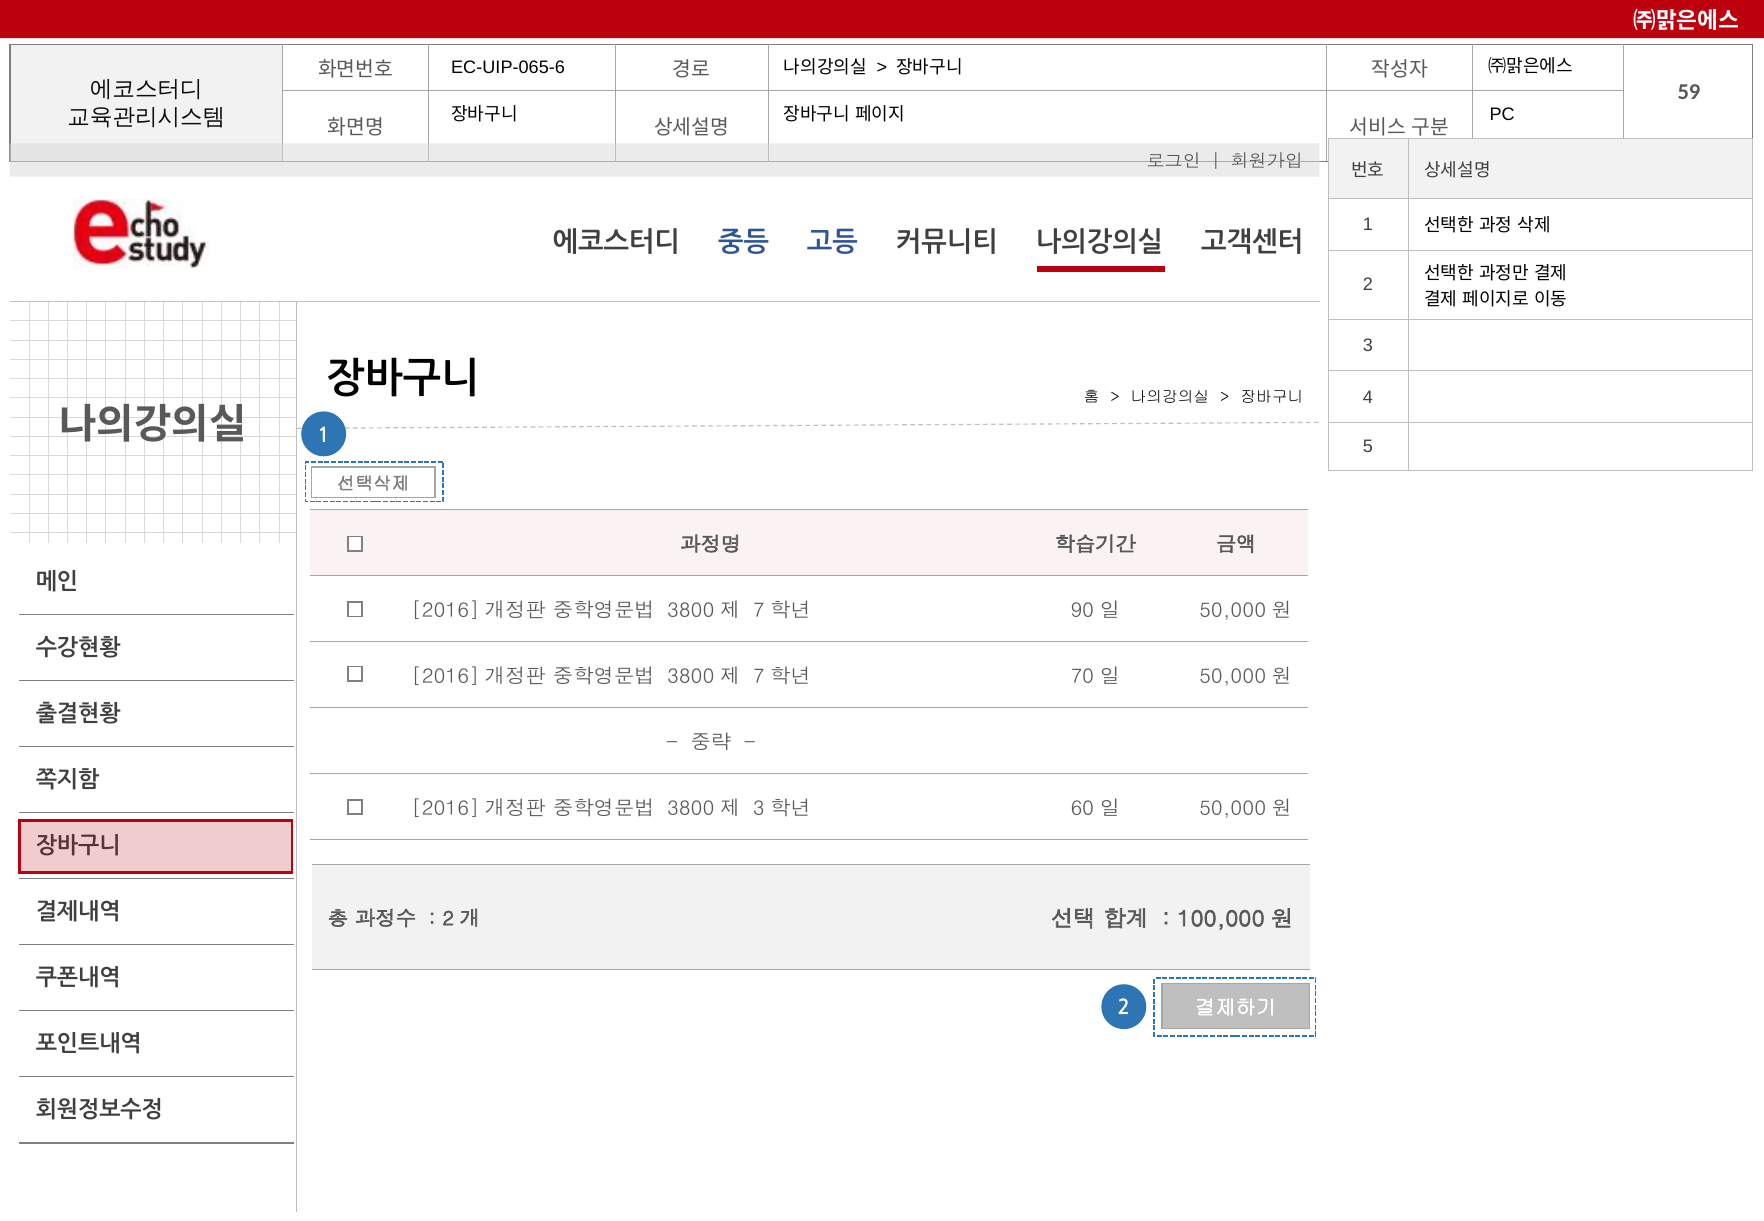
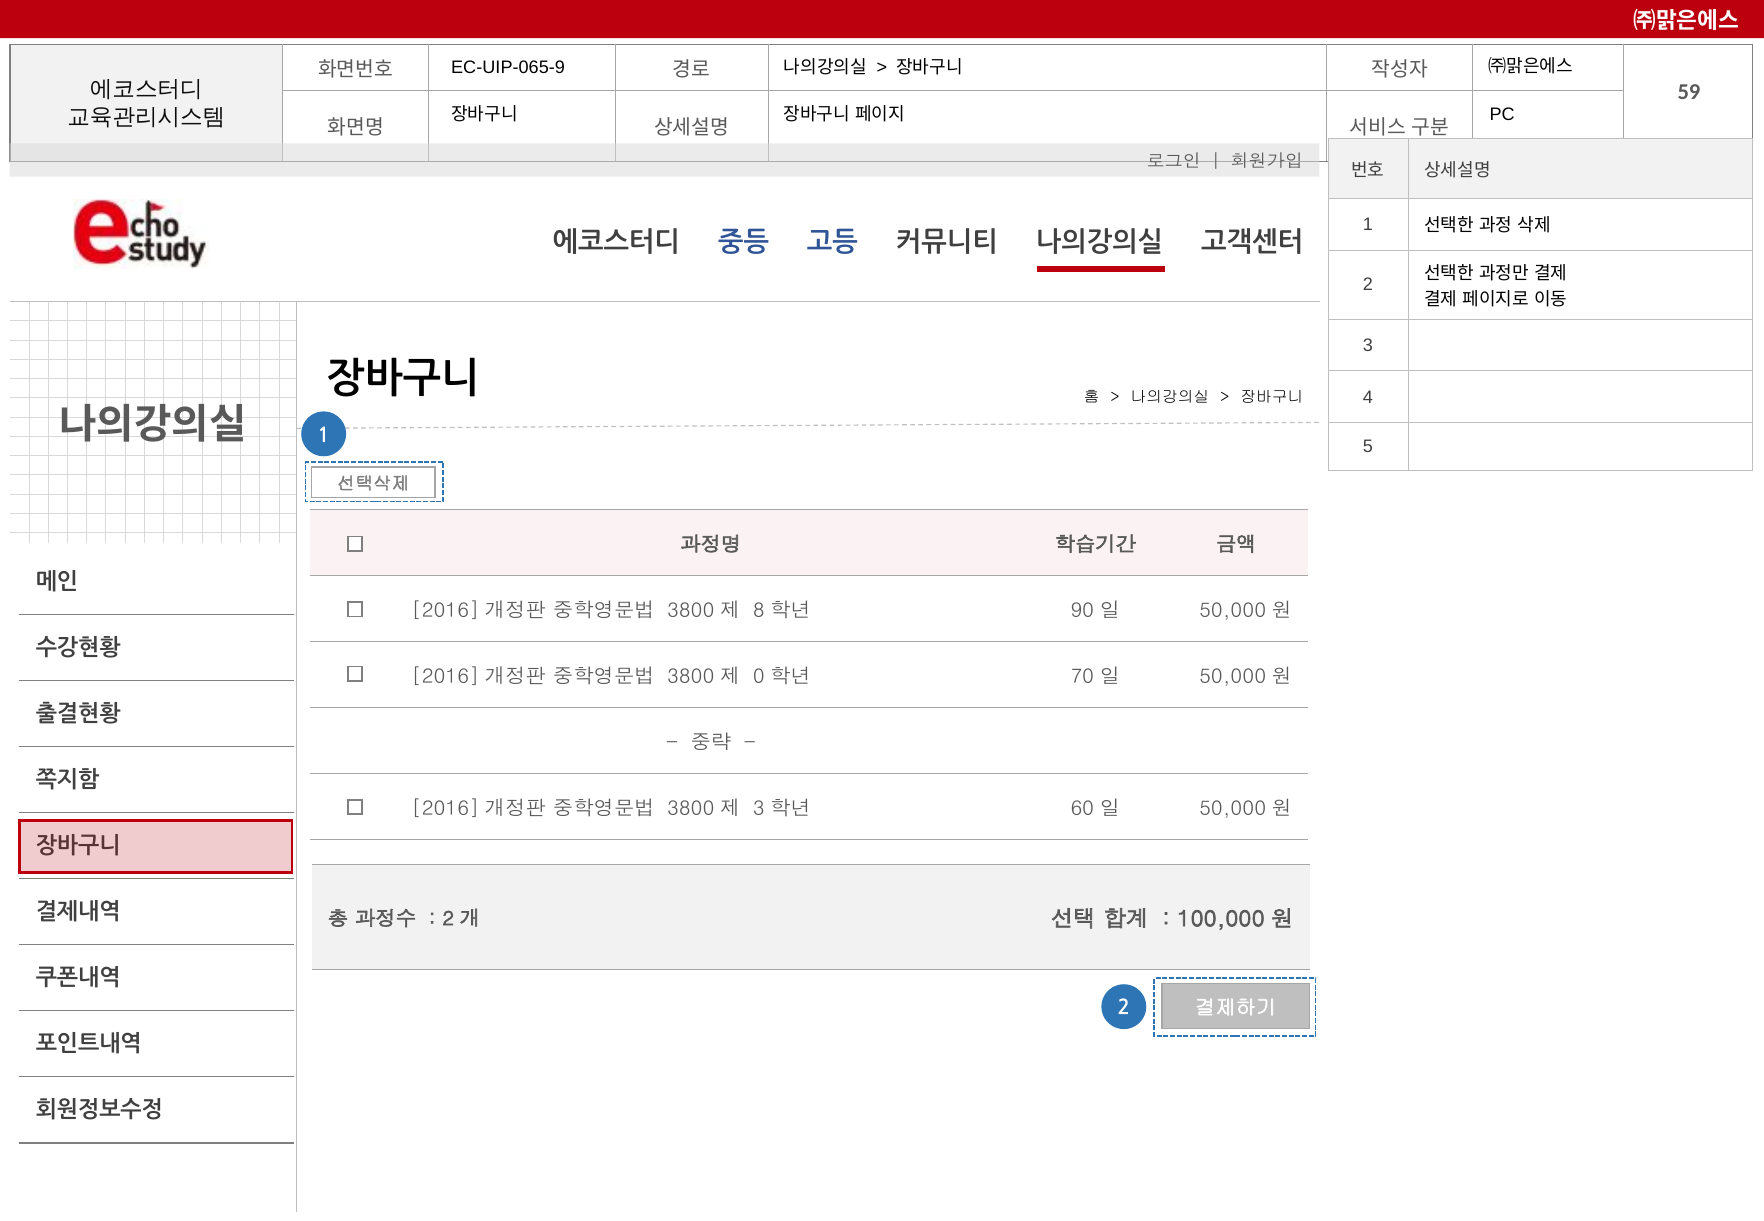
EC-UIP-065-6: EC-UIP-065-6 -> EC-UIP-065-9 (508, 67)
7: 7 -> 8 (759, 611)
7: 7 -> 0 (759, 677)
